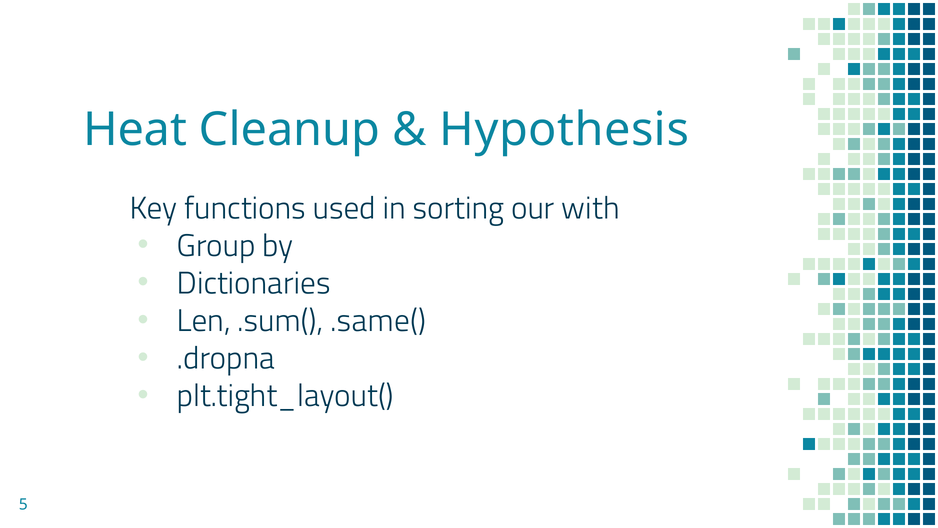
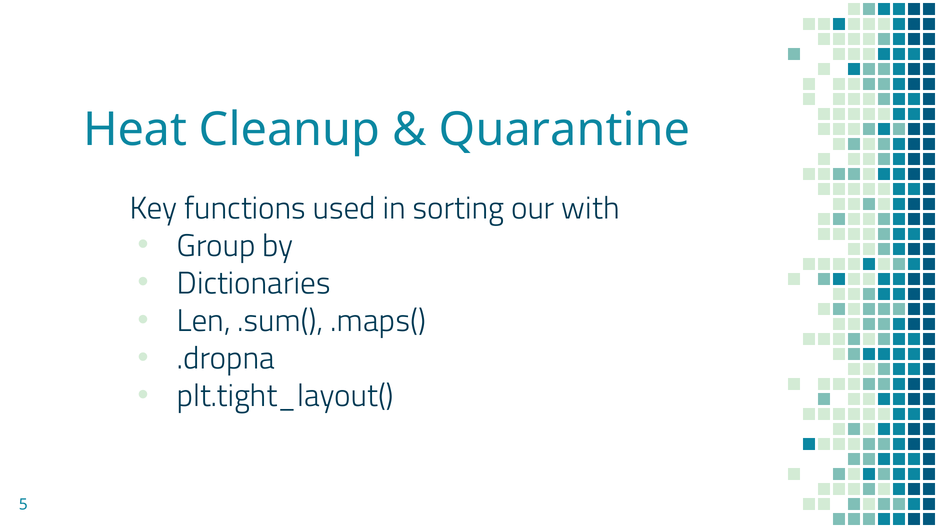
Hypothesis: Hypothesis -> Quarantine (564, 130)
.same(: .same( -> .maps( (378, 321)
